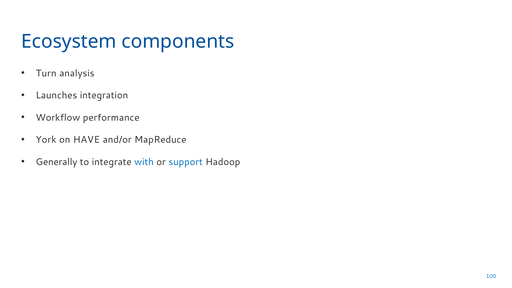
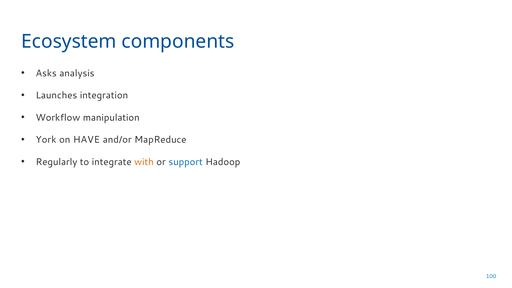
Turn: Turn -> Asks (46, 73)
performance: performance -> manipulation (111, 118)
Generally: Generally -> Regularly (56, 162)
with colour: blue -> orange (144, 162)
